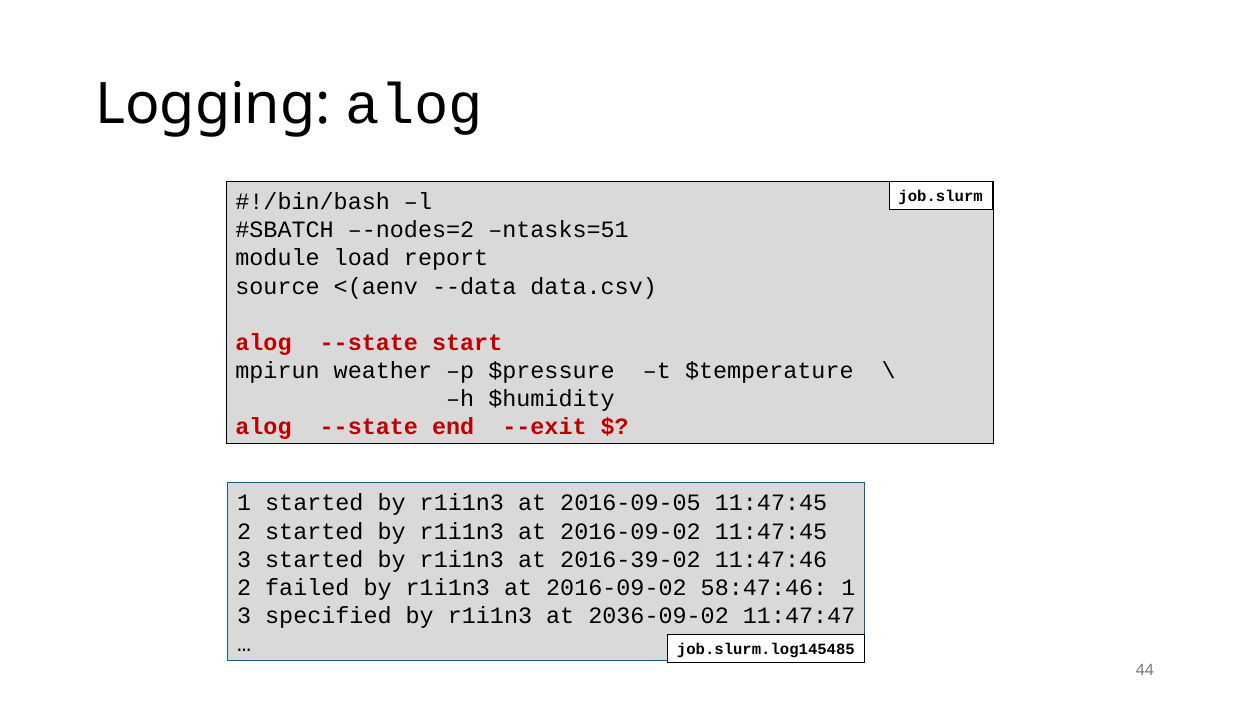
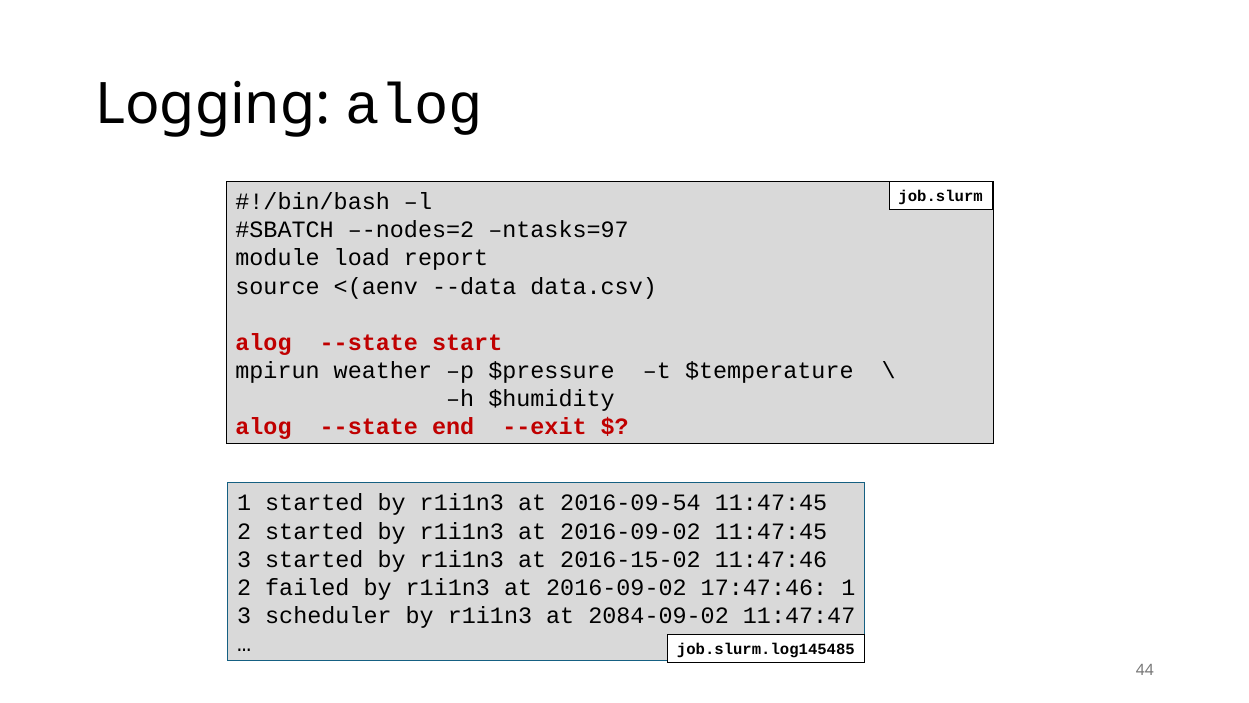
ntasks=51: ntasks=51 -> ntasks=97 (559, 230)
2016-09-05: 2016-09-05 -> 2016-09-54 (630, 503)
2016-39-02: 2016-39-02 -> 2016-15-02 (630, 559)
58:47:46: 58:47:46 -> 17:47:46 (764, 587)
specified: specified -> scheduler (328, 615)
2036-09-02: 2036-09-02 -> 2084-09-02 (659, 615)
